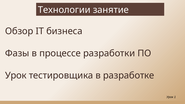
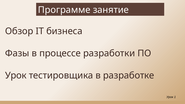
Технологии: Технологии -> Программе (64, 10)
